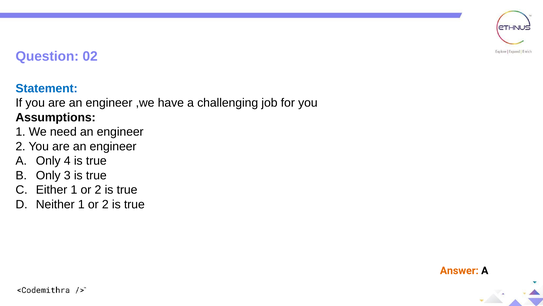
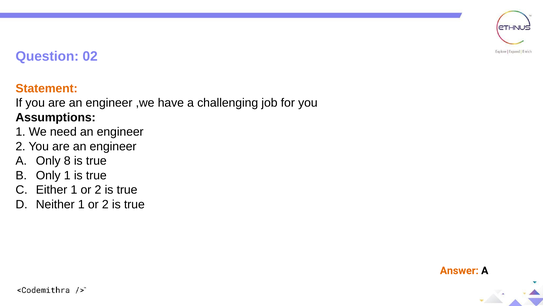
Statement colour: blue -> orange (47, 88)
4: 4 -> 8 (67, 161)
Only 3: 3 -> 1 (67, 175)
